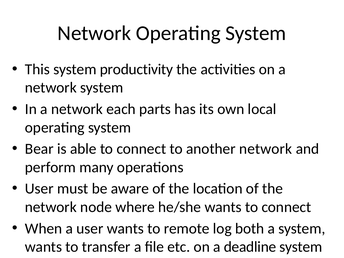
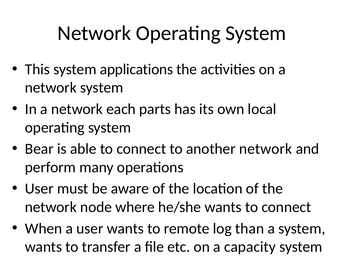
productivity: productivity -> applications (136, 69)
both: both -> than (250, 228)
deadline: deadline -> capacity (250, 247)
